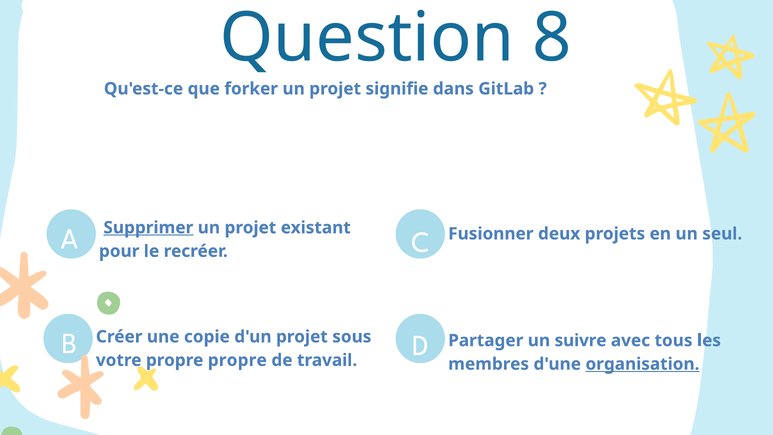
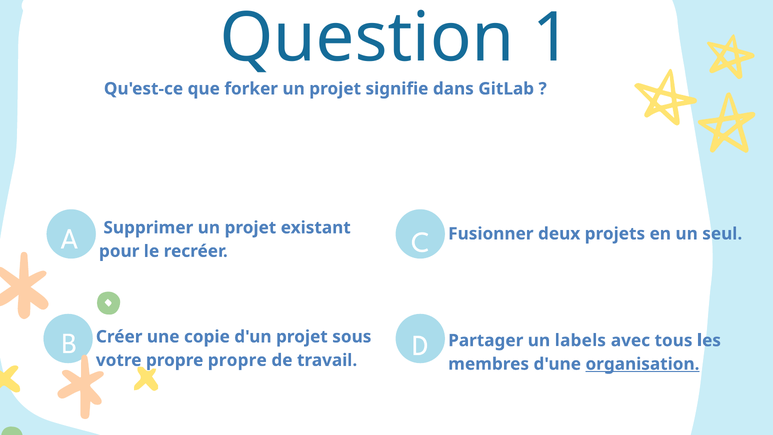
8: 8 -> 1 (552, 38)
Supprimer underline: present -> none (148, 228)
suivre: suivre -> labels (580, 340)
